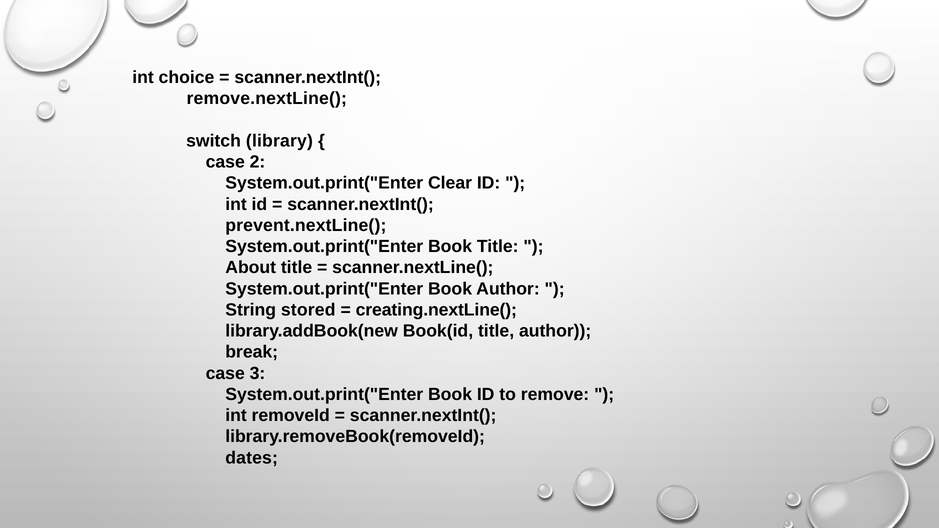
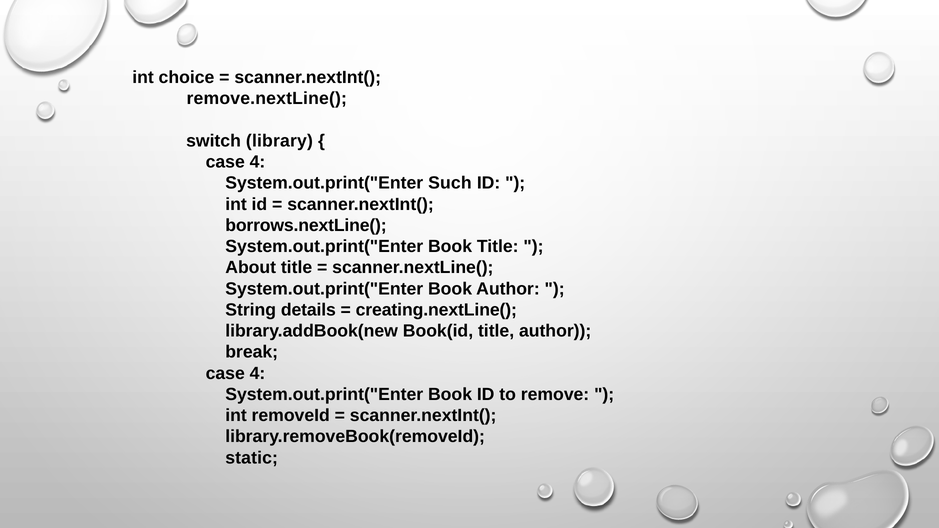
2: 2 -> 4 (257, 162)
Clear: Clear -> Such (450, 183)
prevent.nextLine(: prevent.nextLine( -> borrows.nextLine( (306, 225)
stored: stored -> details (308, 310)
3: 3 -> 4 (257, 373)
dates: dates -> static (252, 458)
